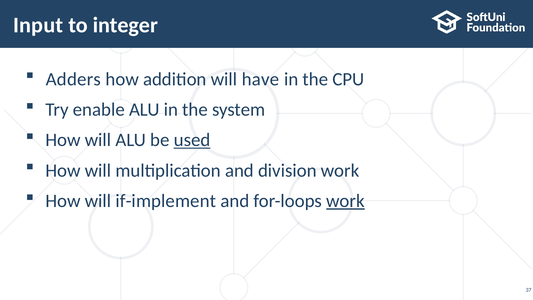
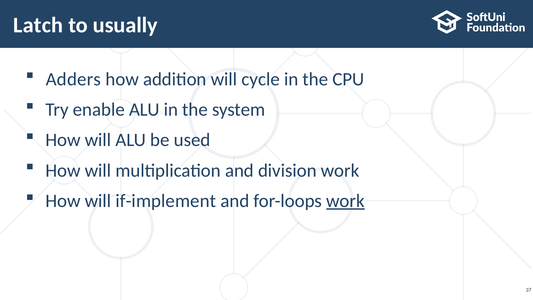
Input: Input -> Latch (38, 25)
integer: integer -> usually (125, 25)
have: have -> cycle (261, 79)
used underline: present -> none (192, 140)
